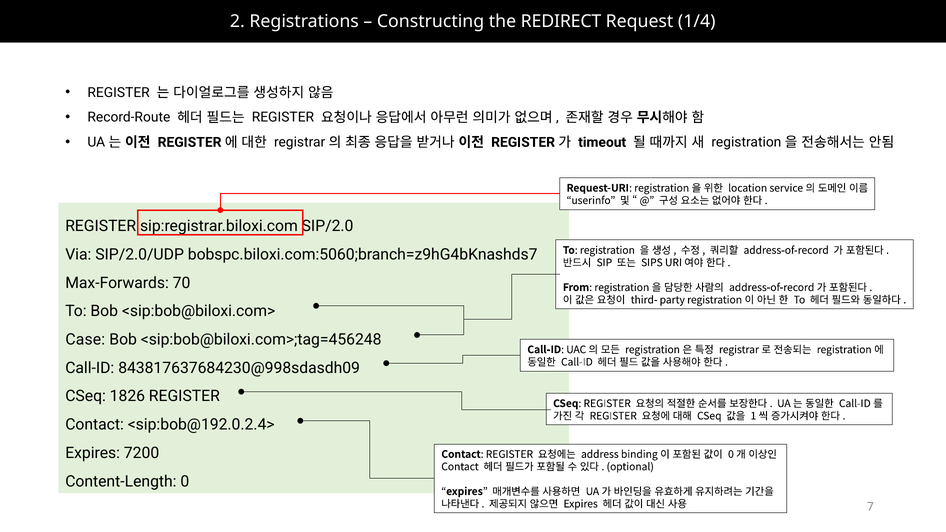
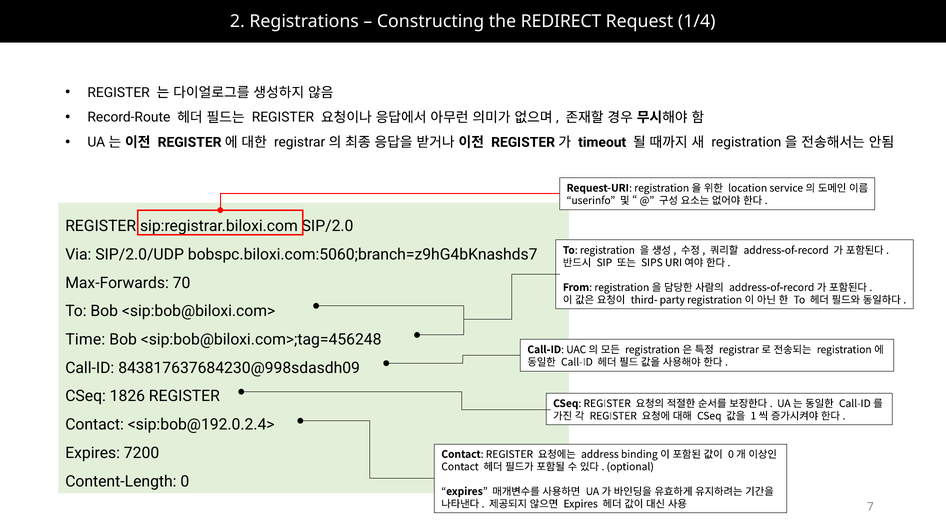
Case: Case -> Time (85, 340)
